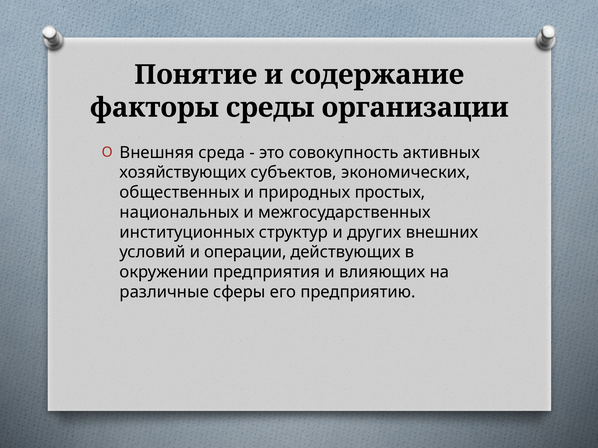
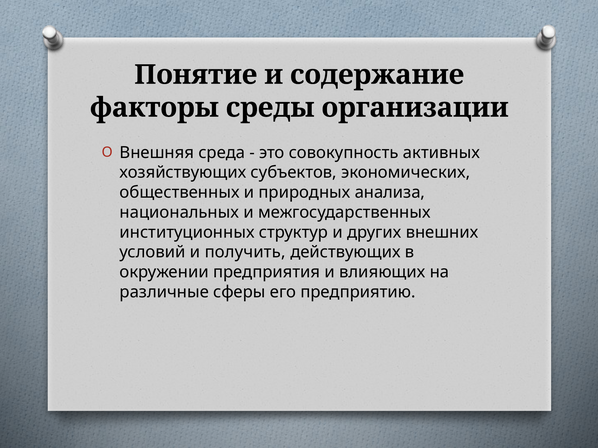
простых: простых -> анализа (390, 193)
операции: операции -> получить (245, 252)
